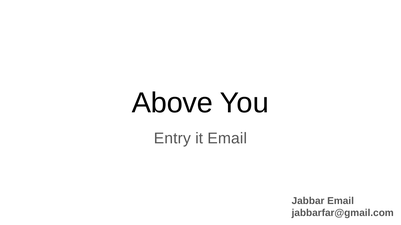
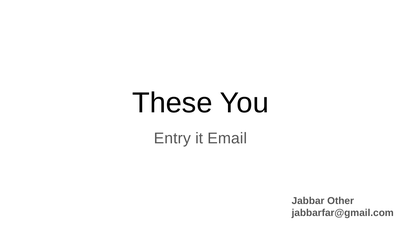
Above: Above -> These (172, 103)
Jabbar Email: Email -> Other (341, 202)
